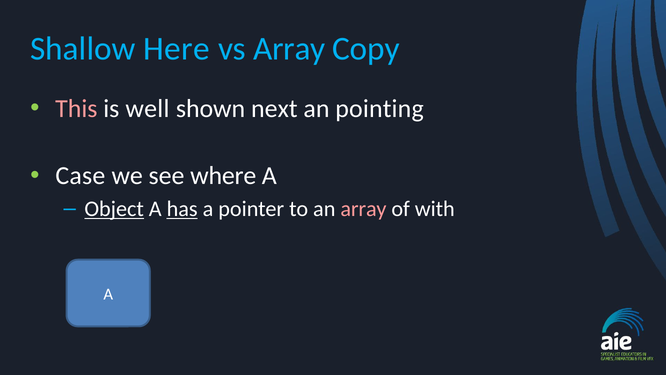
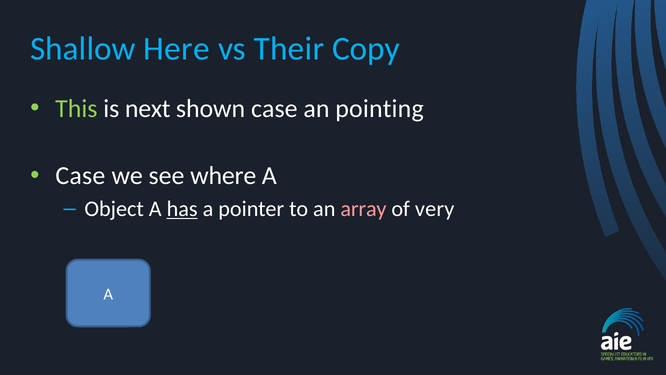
vs Array: Array -> Their (289, 49)
This colour: pink -> light green (76, 108)
well: well -> next (148, 108)
shown next: next -> case (274, 108)
Object underline: present -> none (114, 209)
with: with -> very (435, 209)
